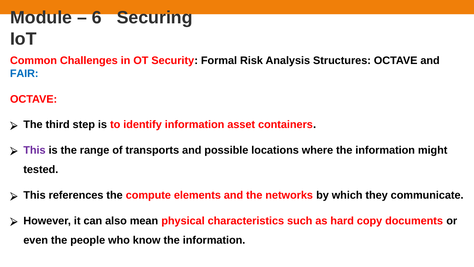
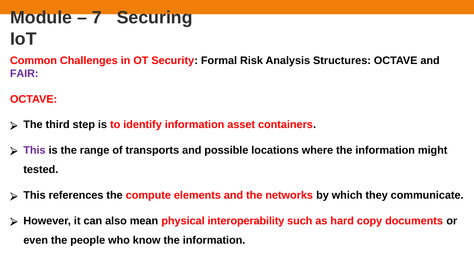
6: 6 -> 7 (97, 18)
FAIR colour: blue -> purple (24, 74)
characteristics: characteristics -> interoperability (246, 220)
